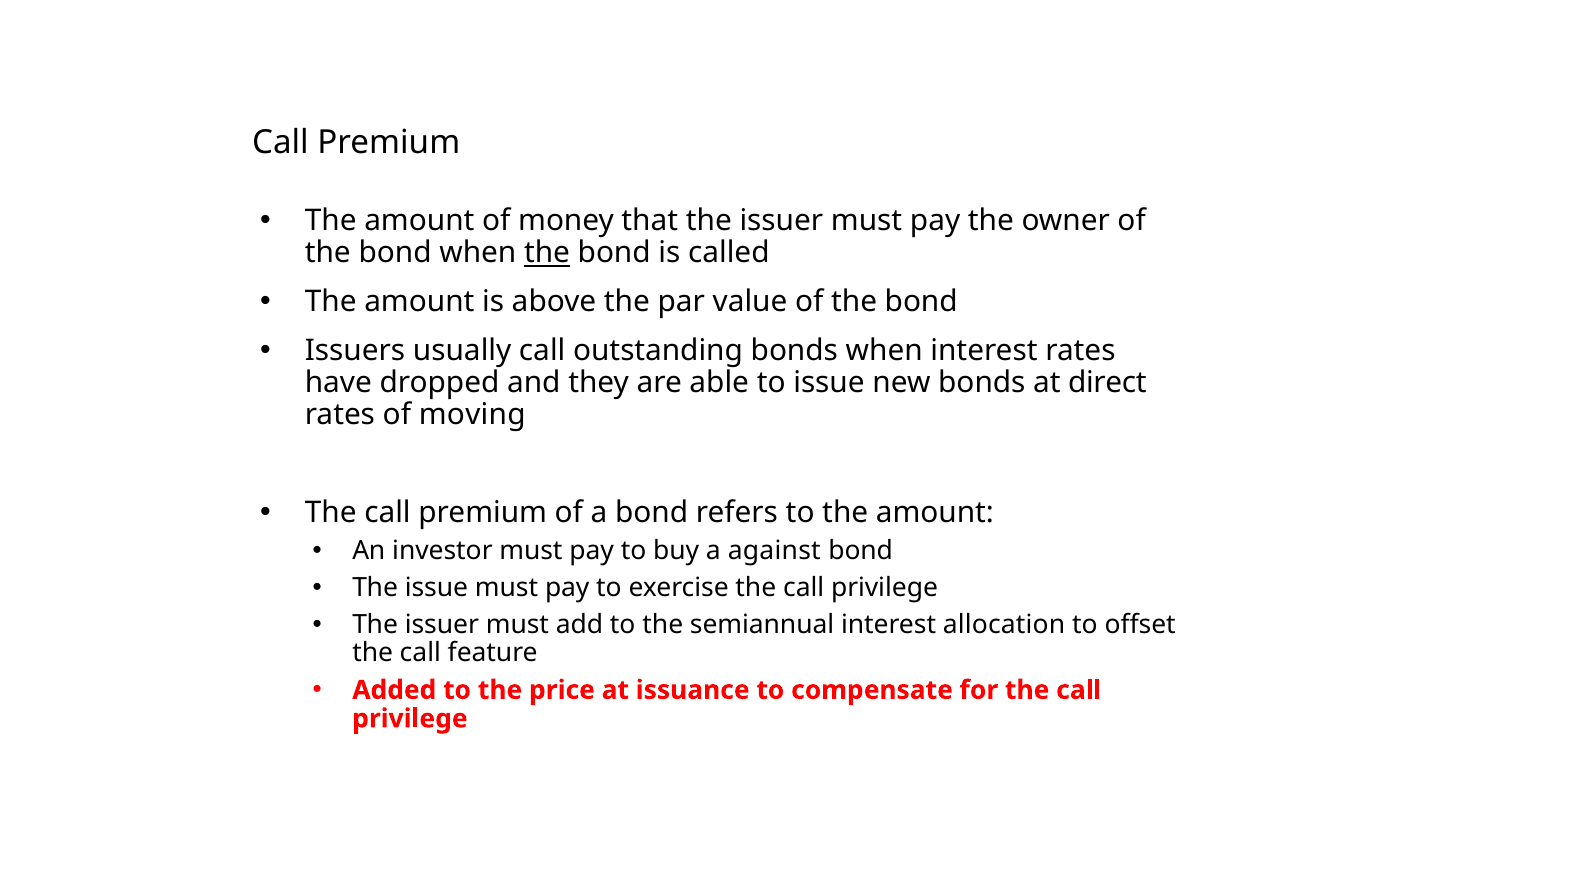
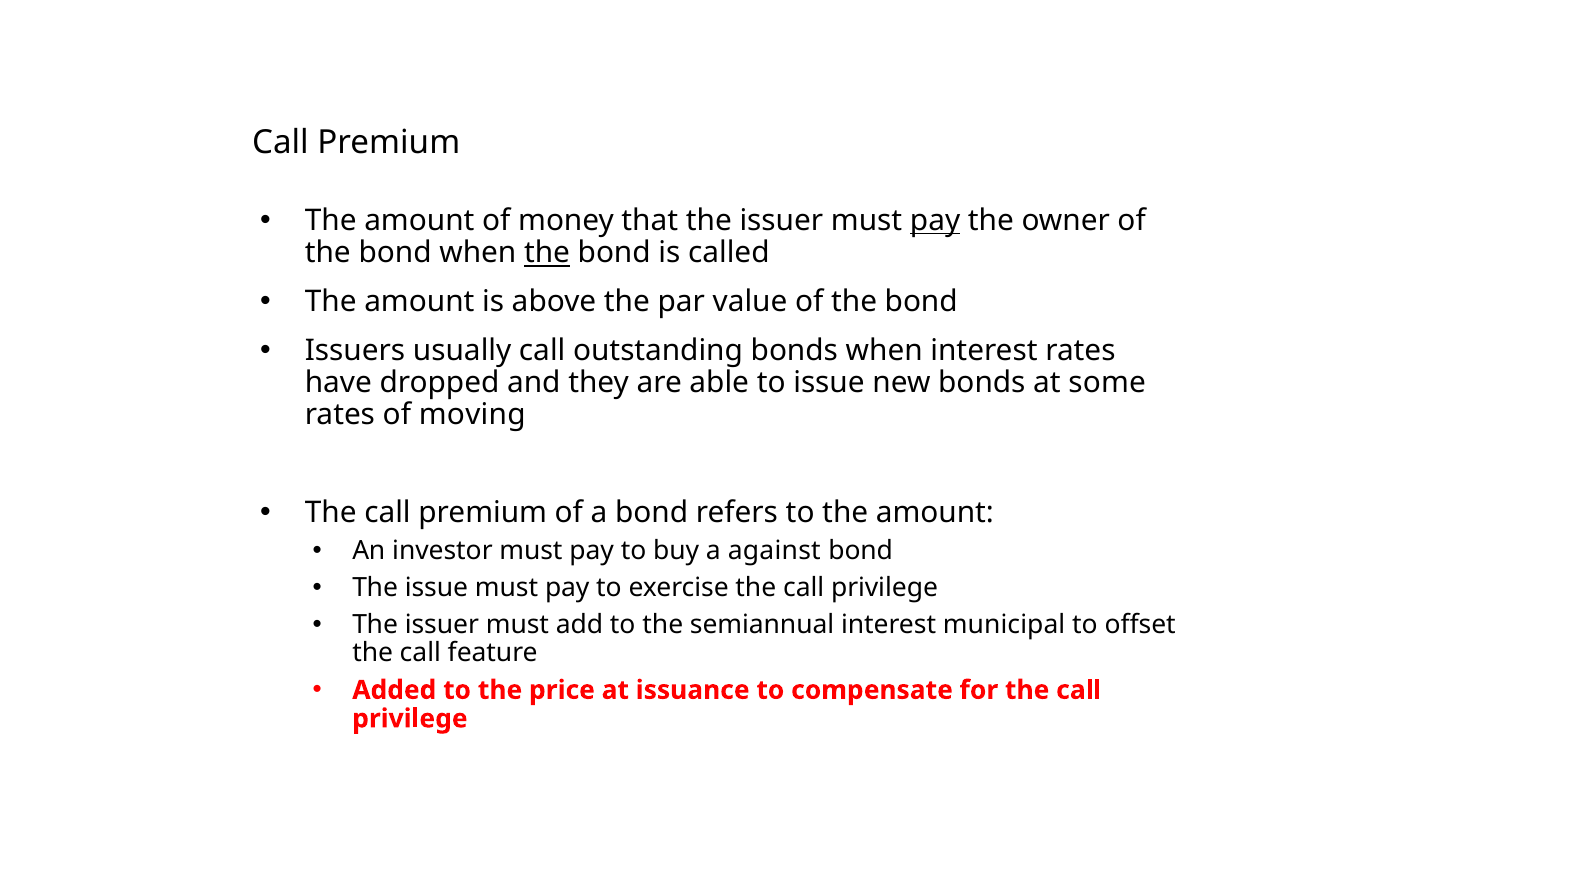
pay underline: none -> present (935, 221)
direct: direct -> some (1107, 383)
allocation: allocation -> municipal (1004, 625)
